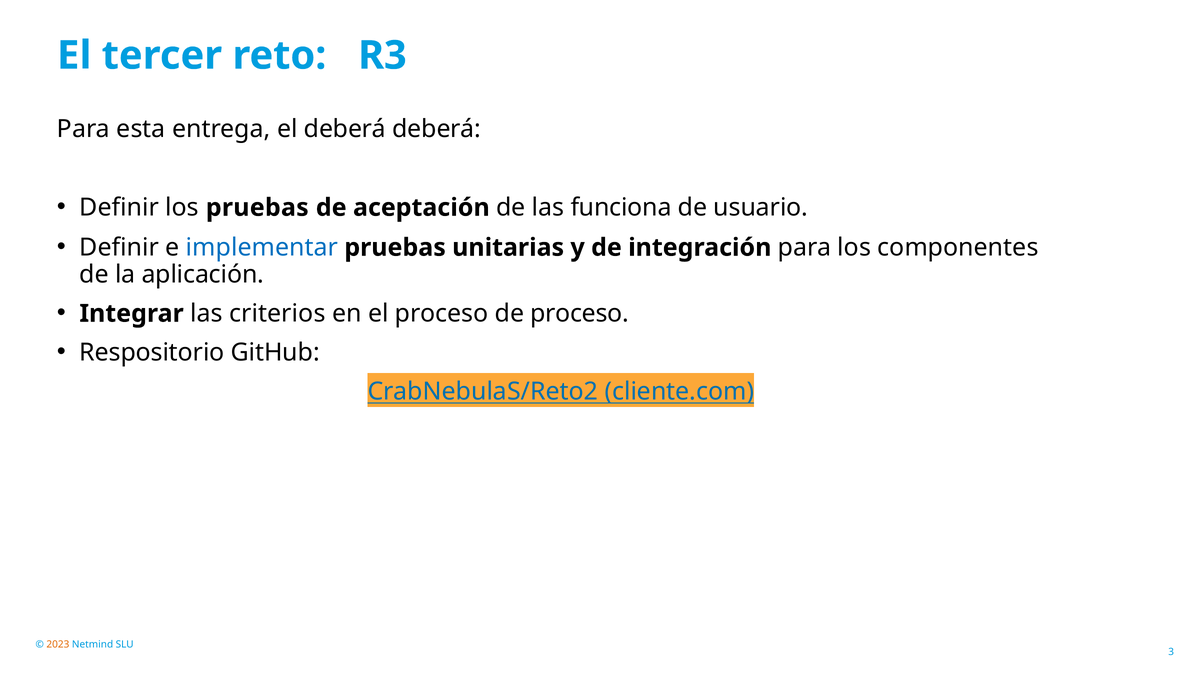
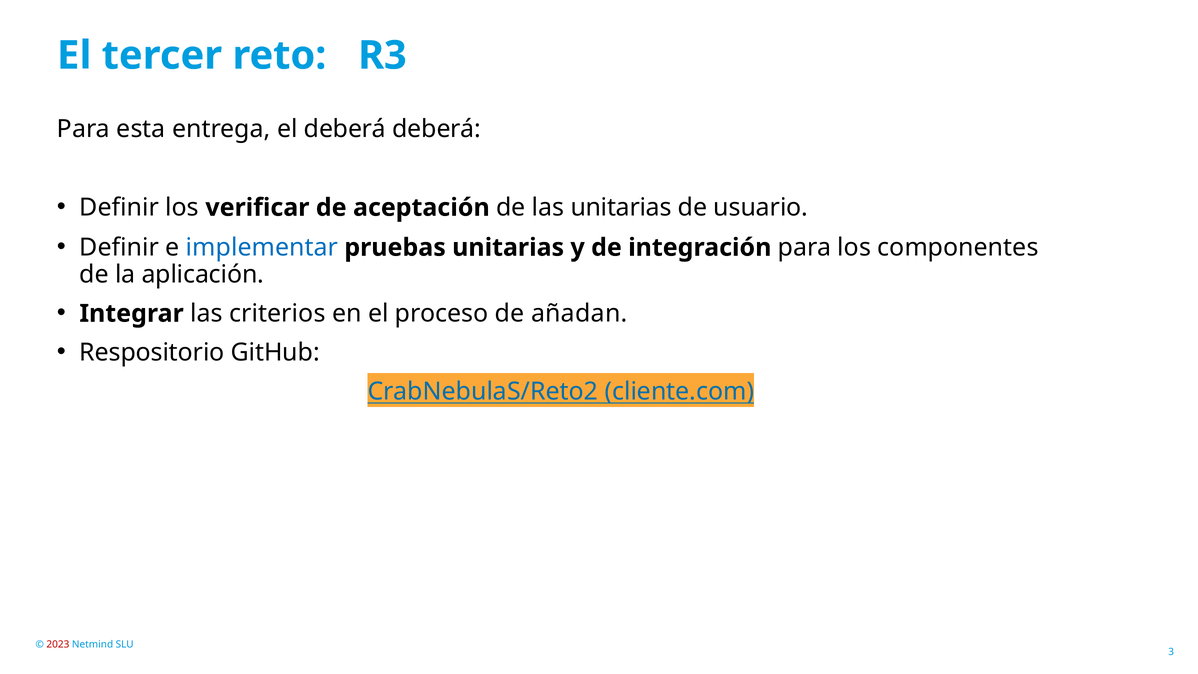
los pruebas: pruebas -> verificar (257, 208)
las funciona: funciona -> unitarias (621, 208)
de proceso: proceso -> añadan (579, 313)
2023 colour: orange -> red (58, 645)
